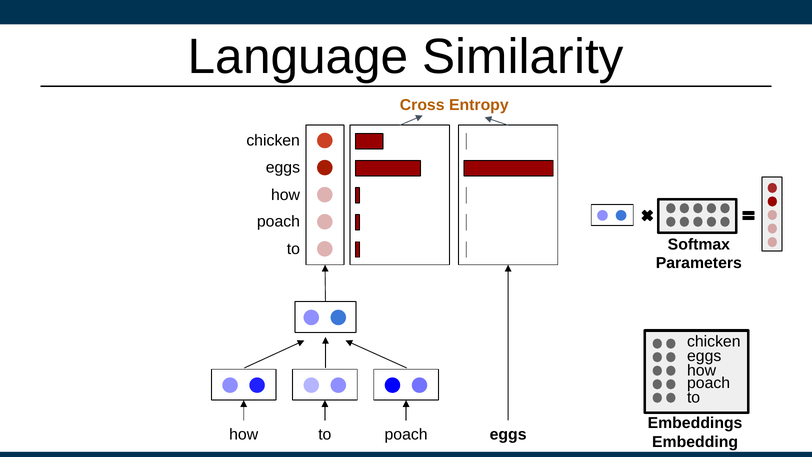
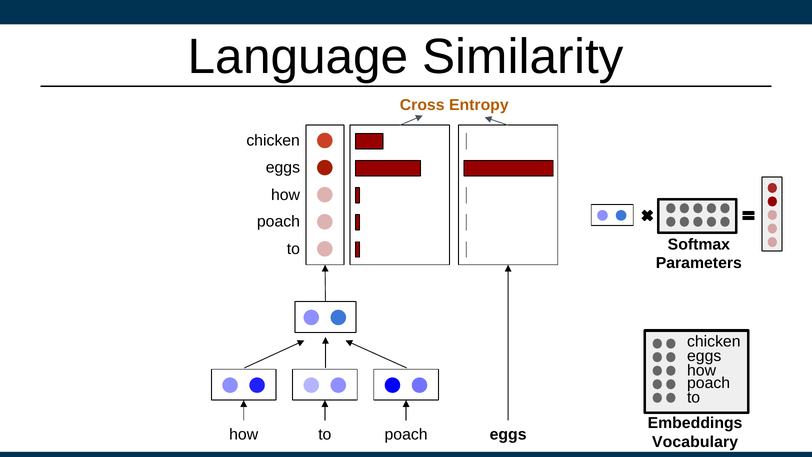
Embedding: Embedding -> Vocabulary (695, 442)
